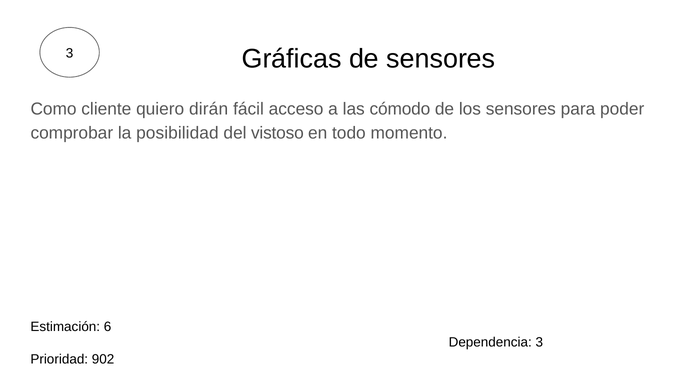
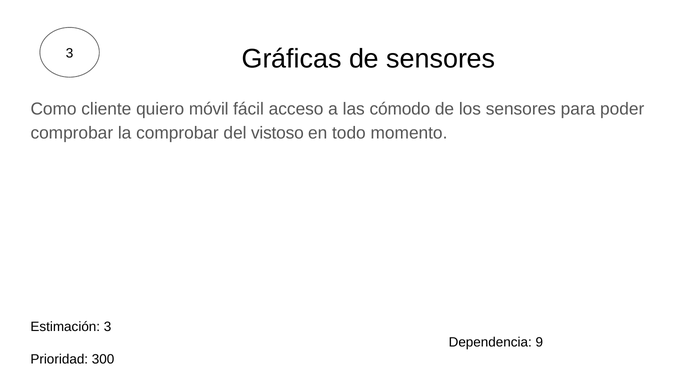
dirán: dirán -> móvil (209, 109)
la posibilidad: posibilidad -> comprobar (177, 133)
Estimación 6: 6 -> 3 (108, 326)
Dependencia 3: 3 -> 9 (539, 342)
902: 902 -> 300 (103, 359)
